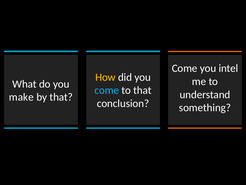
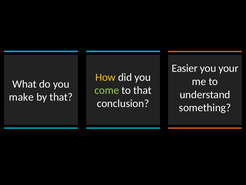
Come: Come -> Easier (185, 68)
intel: intel -> your (228, 68)
come colour: light blue -> light green (107, 90)
